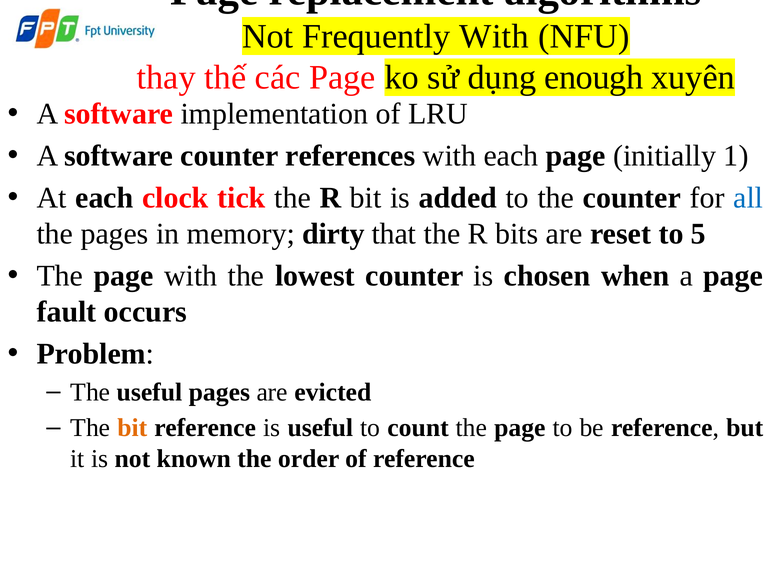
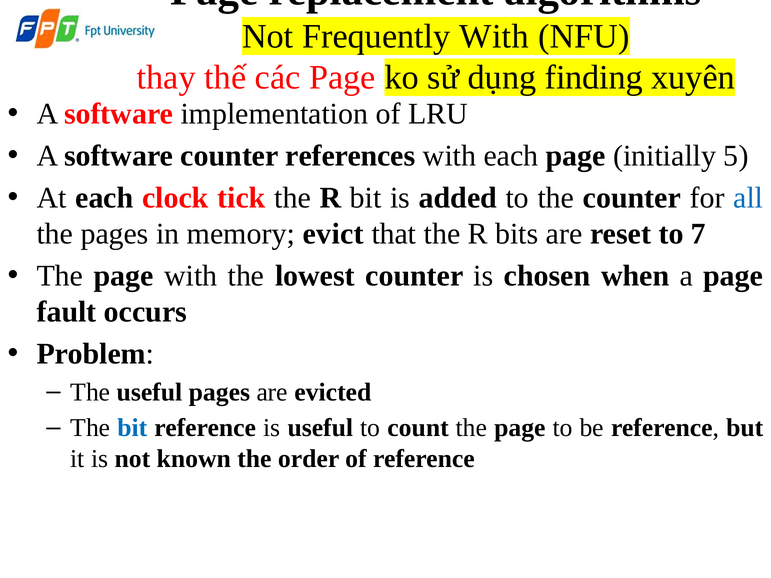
enough: enough -> finding (594, 78)
1: 1 -> 5 (736, 156)
dirty: dirty -> evict (333, 234)
5: 5 -> 7 (698, 234)
bit colour: orange -> blue (132, 428)
